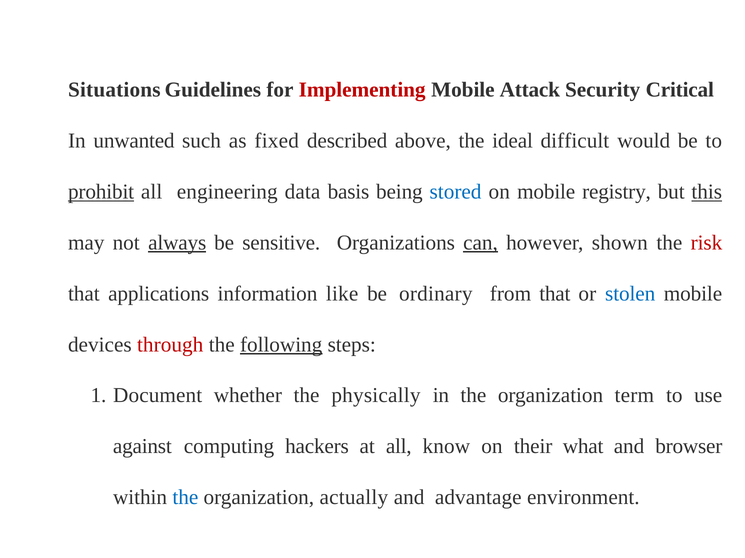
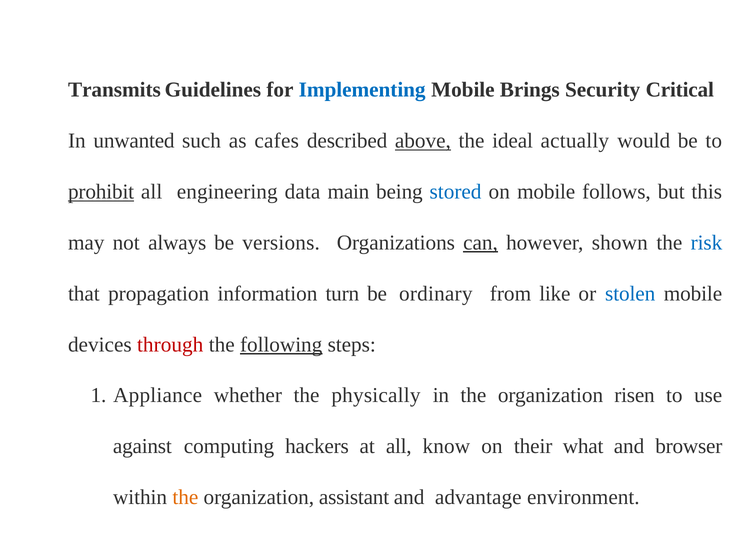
Situations: Situations -> Transmits (114, 90)
Implementing colour: red -> blue (362, 90)
Attack: Attack -> Brings (530, 90)
fixed: fixed -> cafes (277, 141)
above underline: none -> present (423, 141)
difficult: difficult -> actually (575, 141)
basis: basis -> main (348, 192)
registry: registry -> follows (616, 192)
this underline: present -> none (707, 192)
always underline: present -> none (177, 243)
sensitive: sensitive -> versions (281, 243)
risk colour: red -> blue (706, 243)
applications: applications -> propagation (159, 294)
like: like -> turn (342, 294)
from that: that -> like (555, 294)
Document: Document -> Appliance (158, 396)
term: term -> risen (635, 396)
the colour: blue -> orange (185, 498)
actually: actually -> assistant (354, 498)
